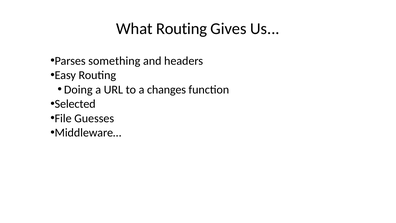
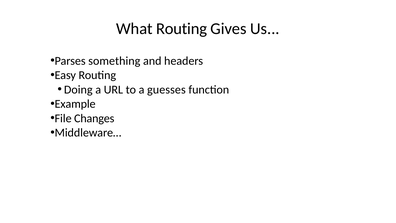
changes: changes -> guesses (166, 90)
Selected: Selected -> Example (75, 104)
Guesses: Guesses -> Changes (94, 118)
